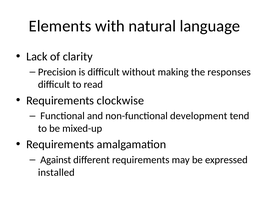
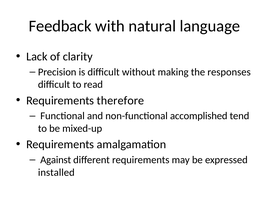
Elements: Elements -> Feedback (60, 26)
clockwise: clockwise -> therefore (120, 100)
development: development -> accomplished (199, 116)
